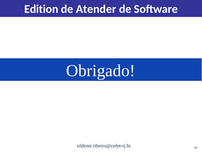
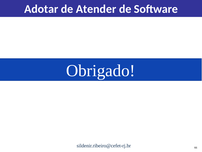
Edition: Edition -> Adotar (41, 9)
